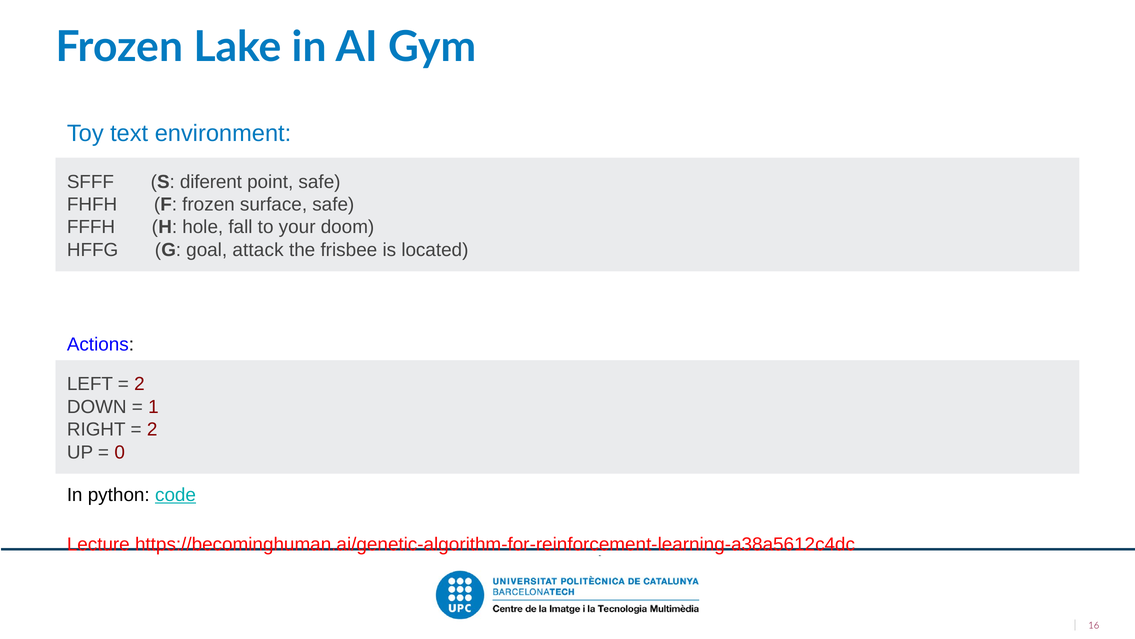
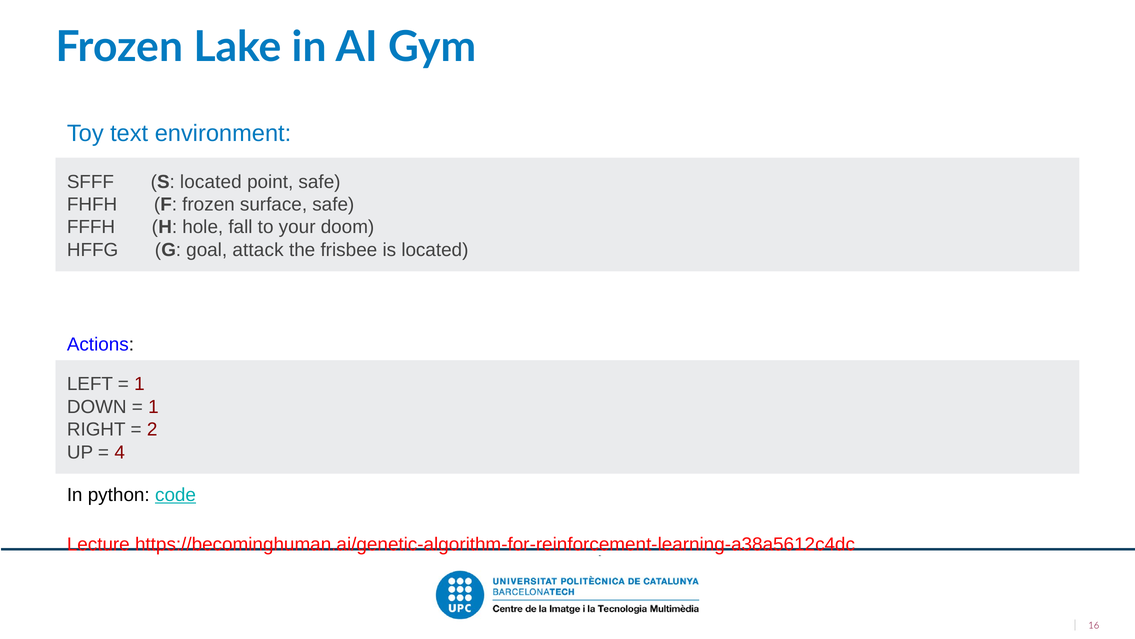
S diferent: diferent -> located (211, 182)
2: 2 -> 1 (139, 384)
0: 0 -> 4 (120, 452)
